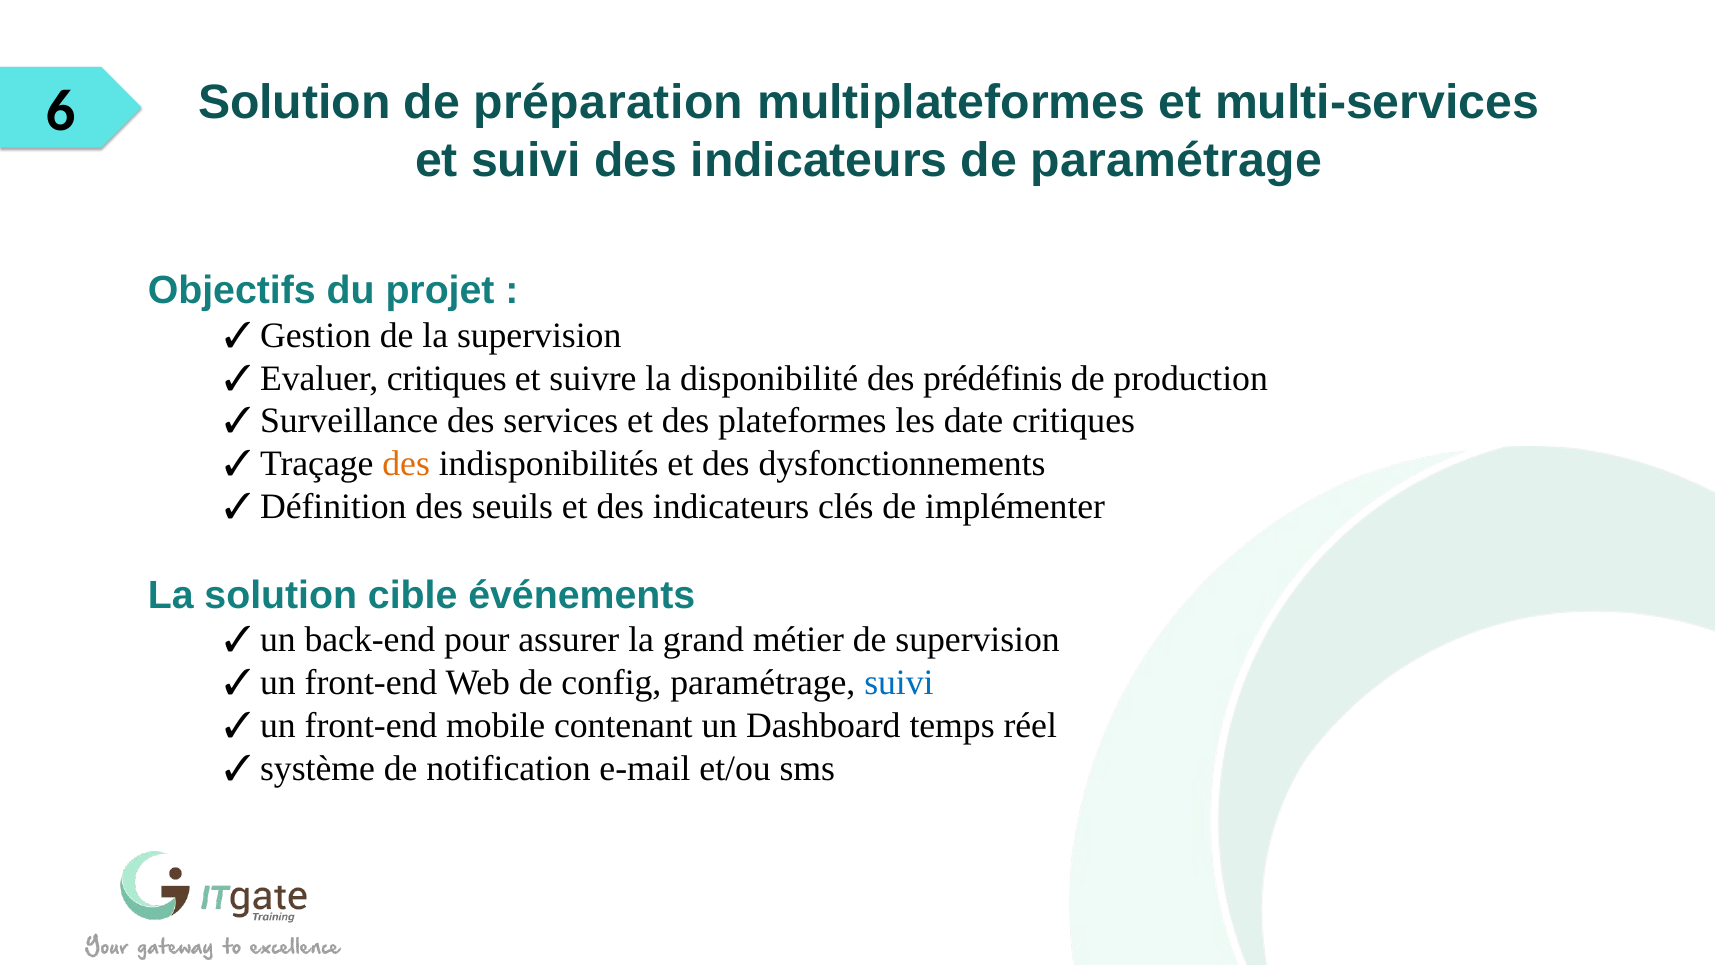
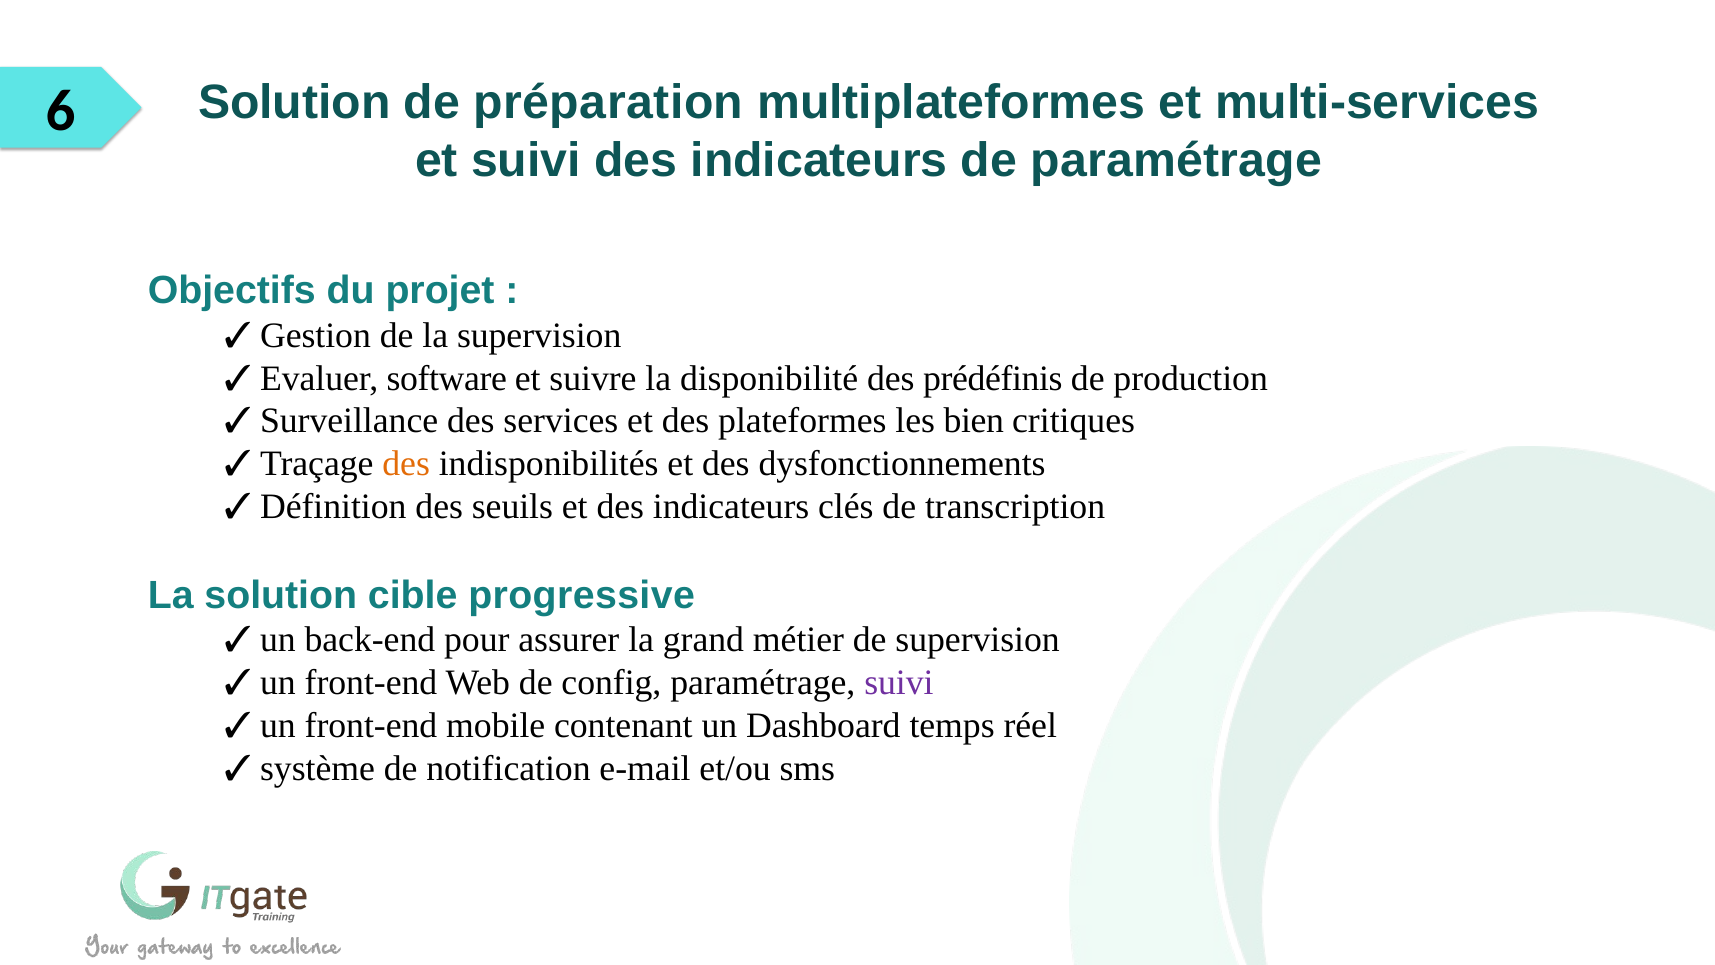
Evaluer critiques: critiques -> software (447, 378)
date: date -> bien (974, 421)
implémenter: implémenter -> transcription (1015, 507)
événements: événements -> progressive (582, 595)
suivi colour: blue -> purple (899, 682)
